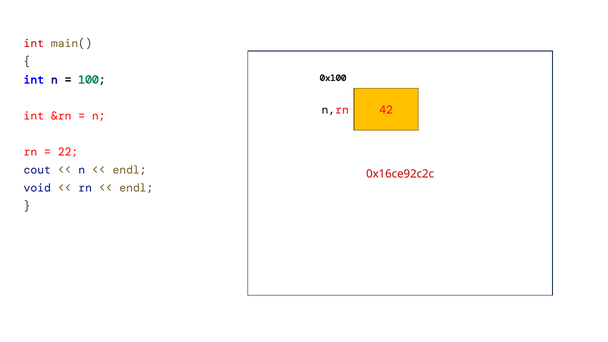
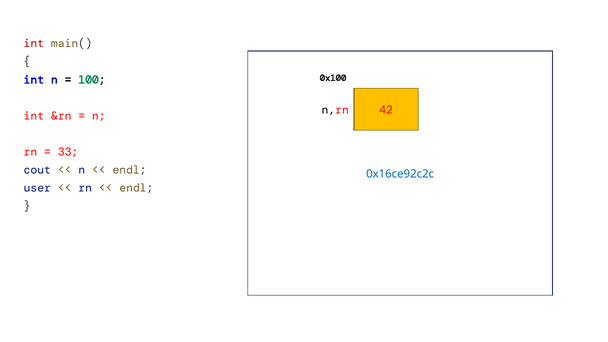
22: 22 -> 33 (68, 152)
0x16ce92c2c colour: red -> blue (400, 174)
void: void -> user (37, 188)
